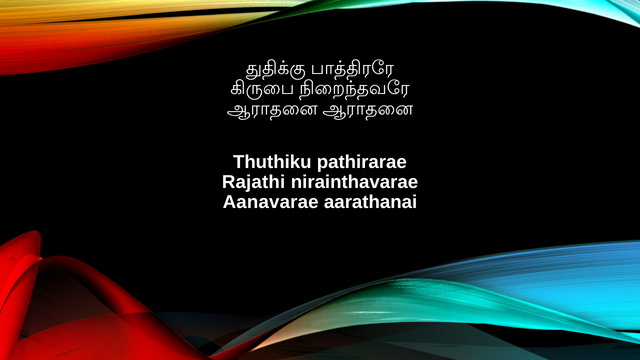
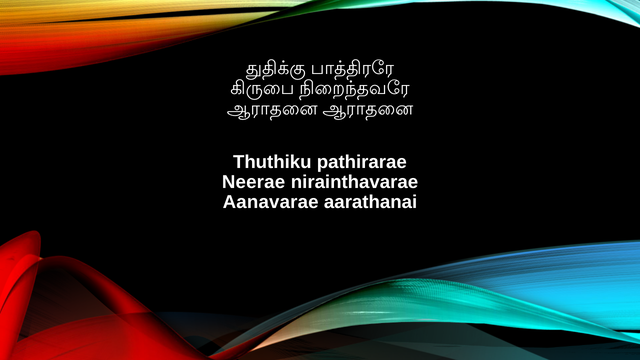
Rajathi: Rajathi -> Neerae (254, 182)
